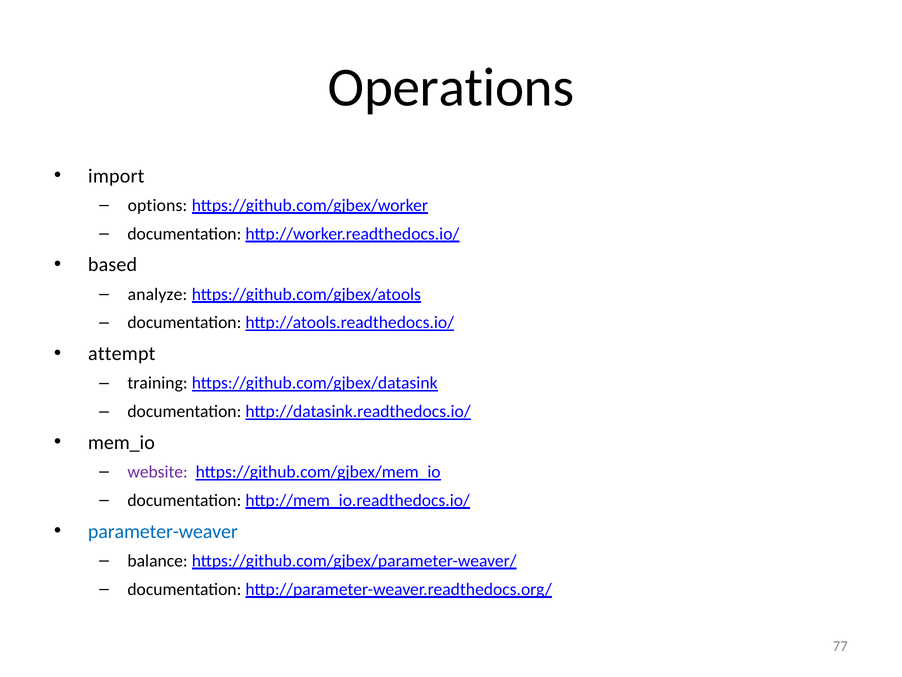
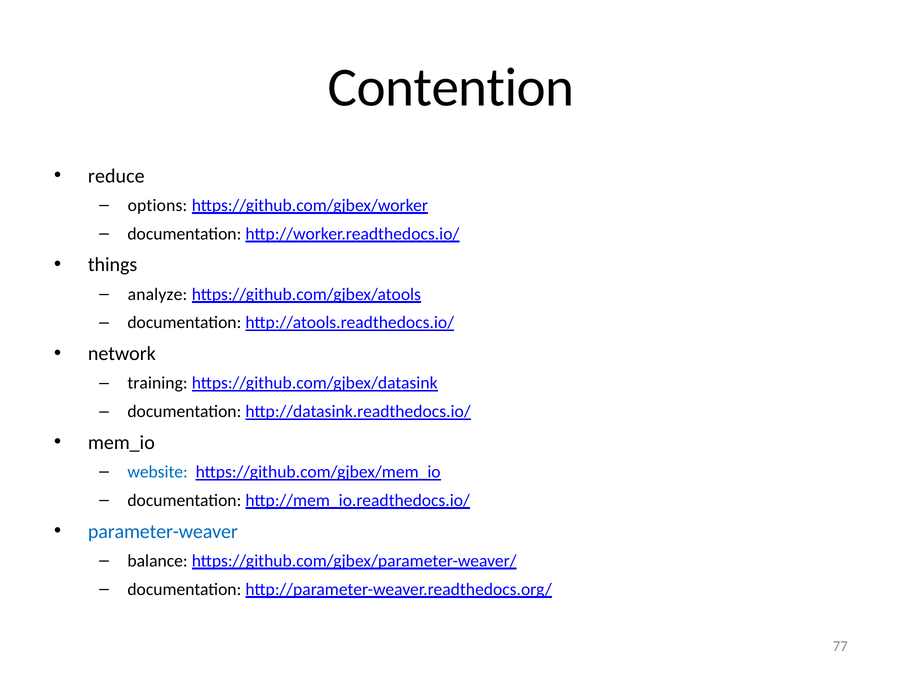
Operations: Operations -> Contention (451, 87)
import: import -> reduce (116, 176)
based: based -> things (113, 265)
attempt: attempt -> network (122, 353)
website colour: purple -> blue (158, 472)
